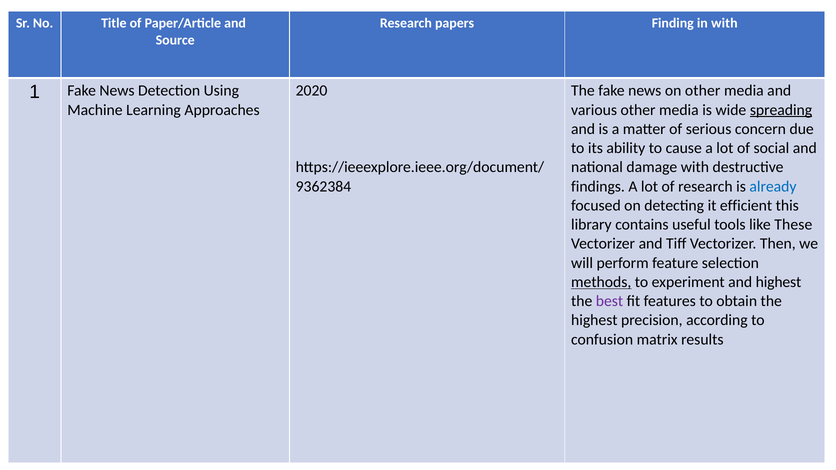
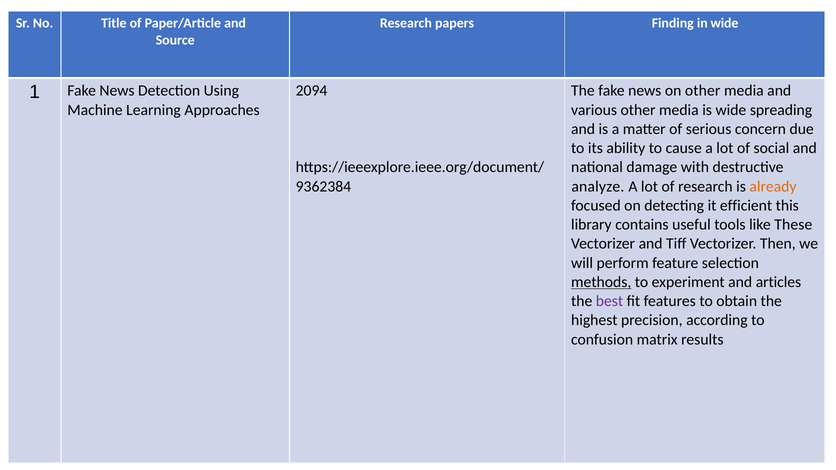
in with: with -> wide (725, 23)
2020: 2020 -> 2094 (312, 91)
spreading underline: present -> none (781, 110)
findings: findings -> analyze (598, 187)
already colour: blue -> orange (773, 187)
and highest: highest -> articles (778, 282)
